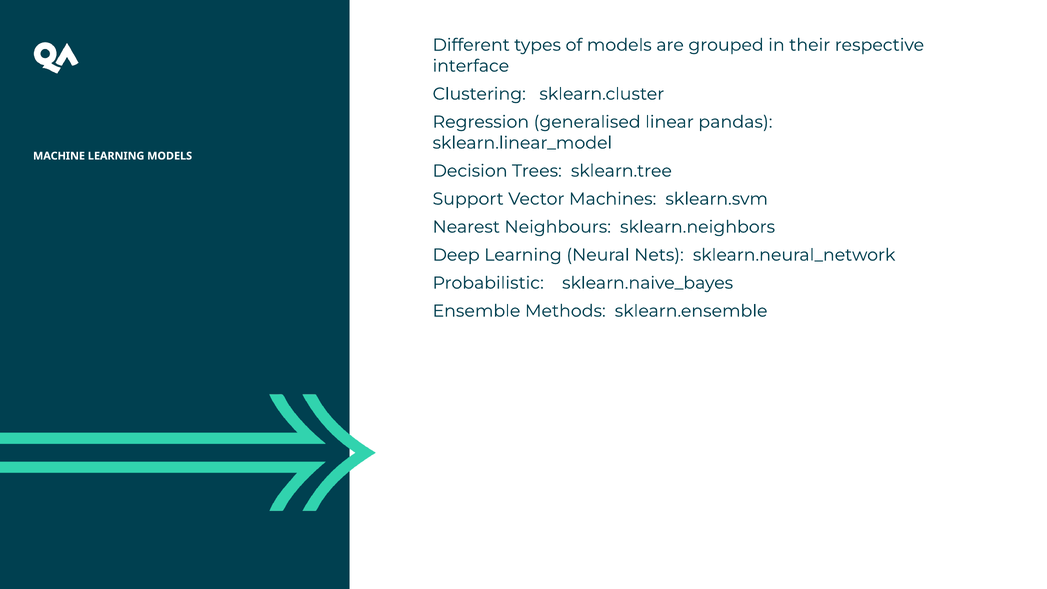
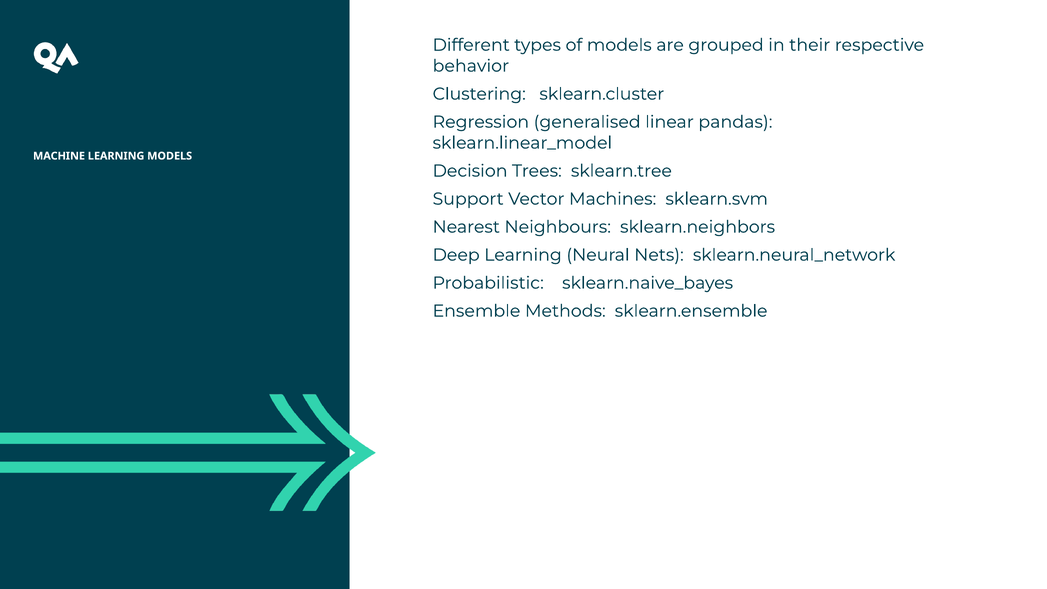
interface: interface -> behavior (471, 66)
